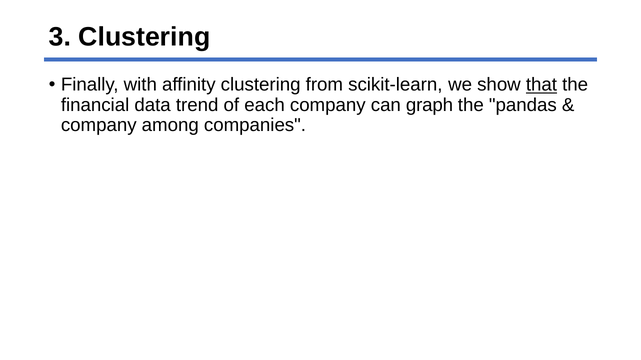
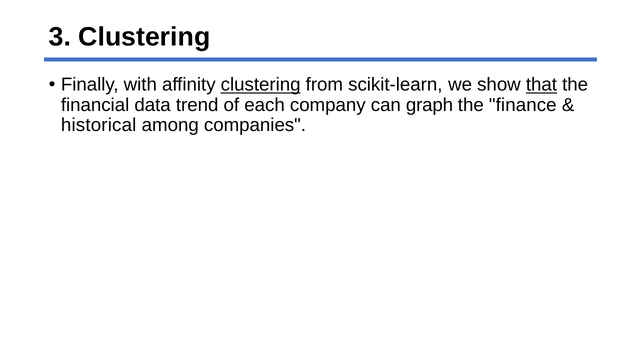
clustering underline: none -> present (261, 85)
pandas: pandas -> finance (523, 105)
company: company -> historical (99, 125)
